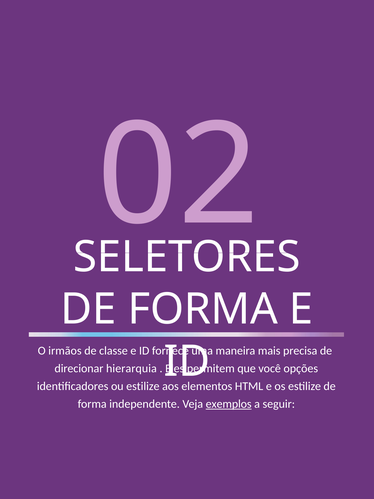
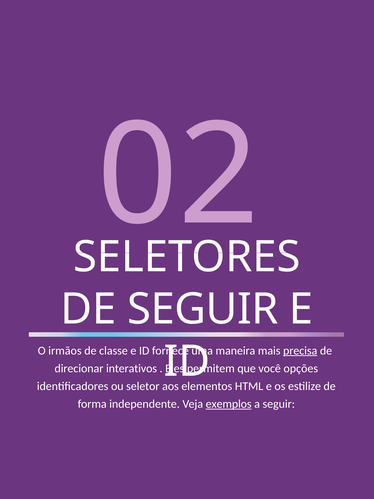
FORMA: FORMA -> SEGUIR (203, 309)
precisa underline: none -> present (300, 350)
hierarquia: hierarquia -> interativos (132, 368)
ou estilize: estilize -> seletor (143, 386)
